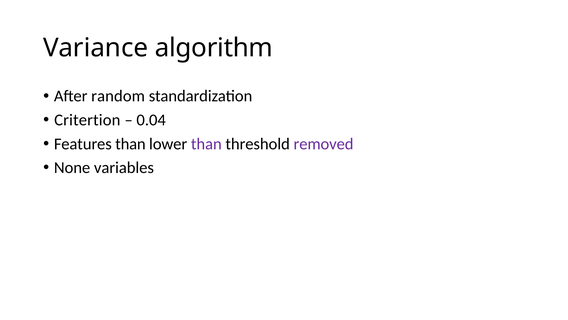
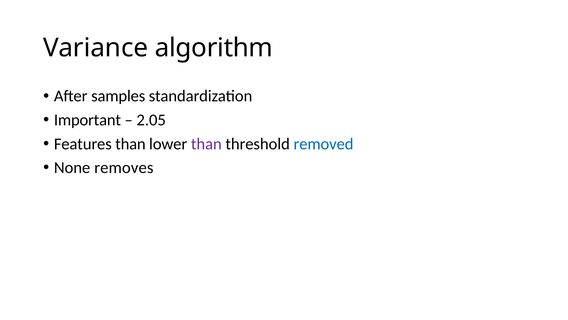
random: random -> samples (118, 96)
Critertion: Critertion -> Important (87, 120)
0.04: 0.04 -> 2.05 (151, 120)
removed colour: purple -> blue (324, 144)
variables: variables -> removes (124, 167)
